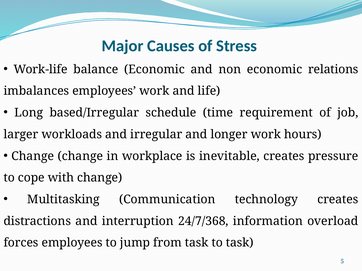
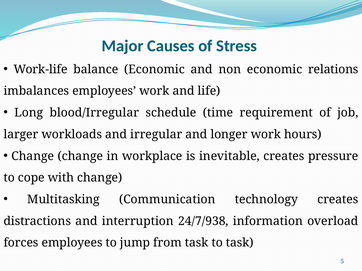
based/Irregular: based/Irregular -> blood/Irregular (94, 113)
24/7/368: 24/7/368 -> 24/7/938 (203, 221)
